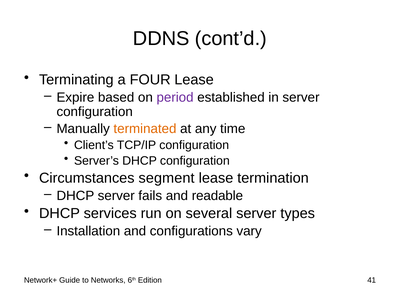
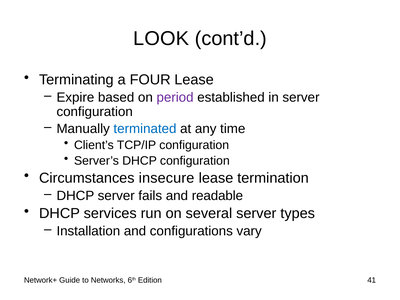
DDNS: DDNS -> LOOK (161, 38)
terminated colour: orange -> blue (145, 129)
segment: segment -> insecure (167, 178)
